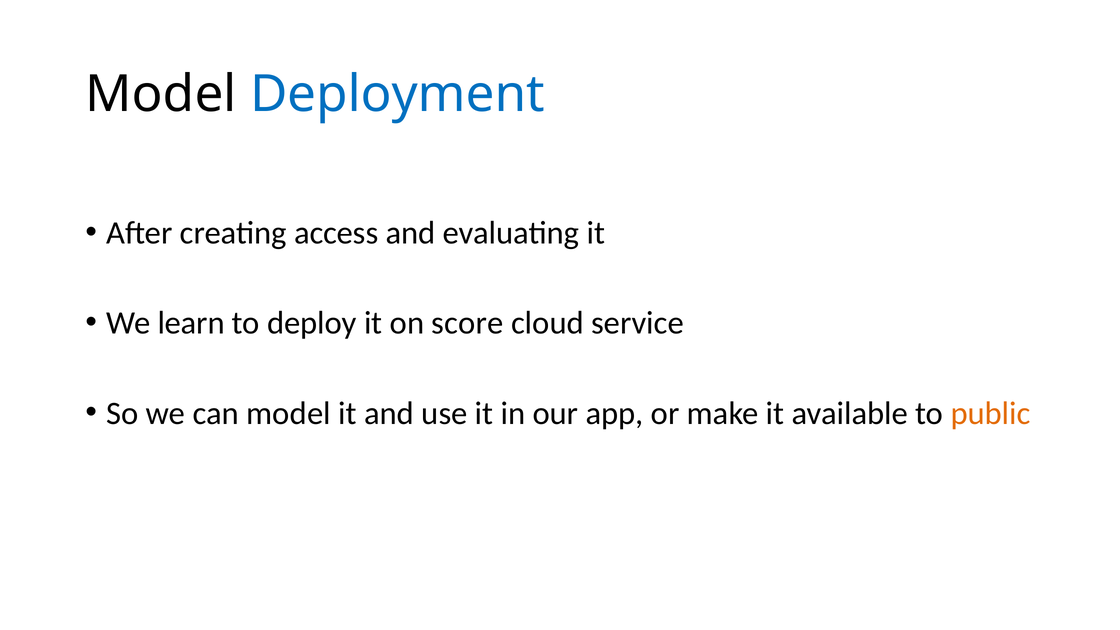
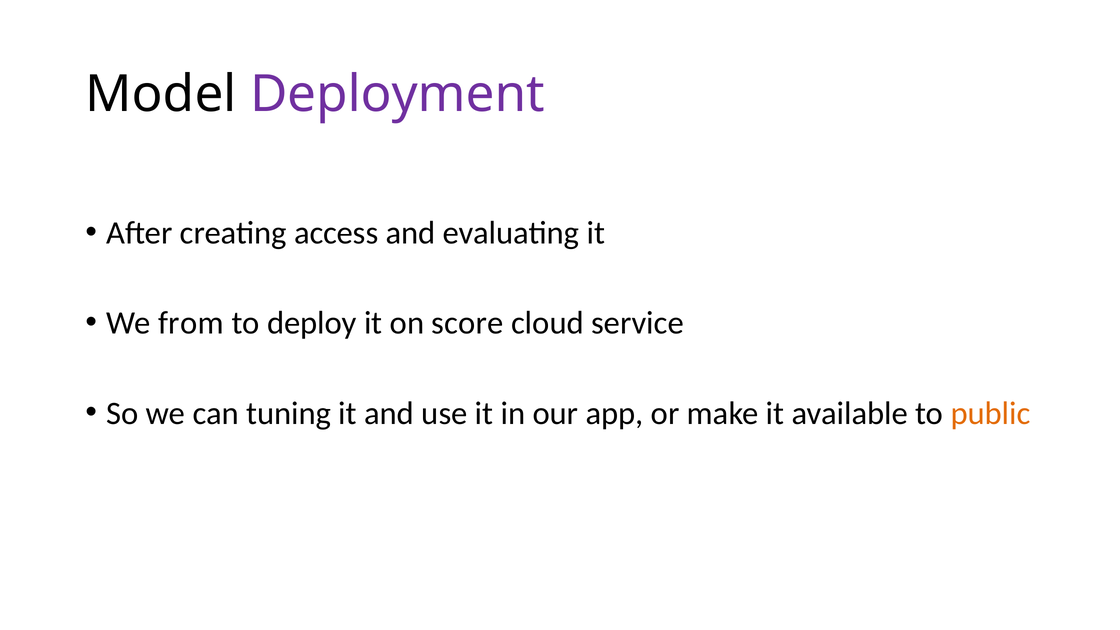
Deployment colour: blue -> purple (397, 94)
learn: learn -> from (191, 323)
can model: model -> tuning (289, 413)
